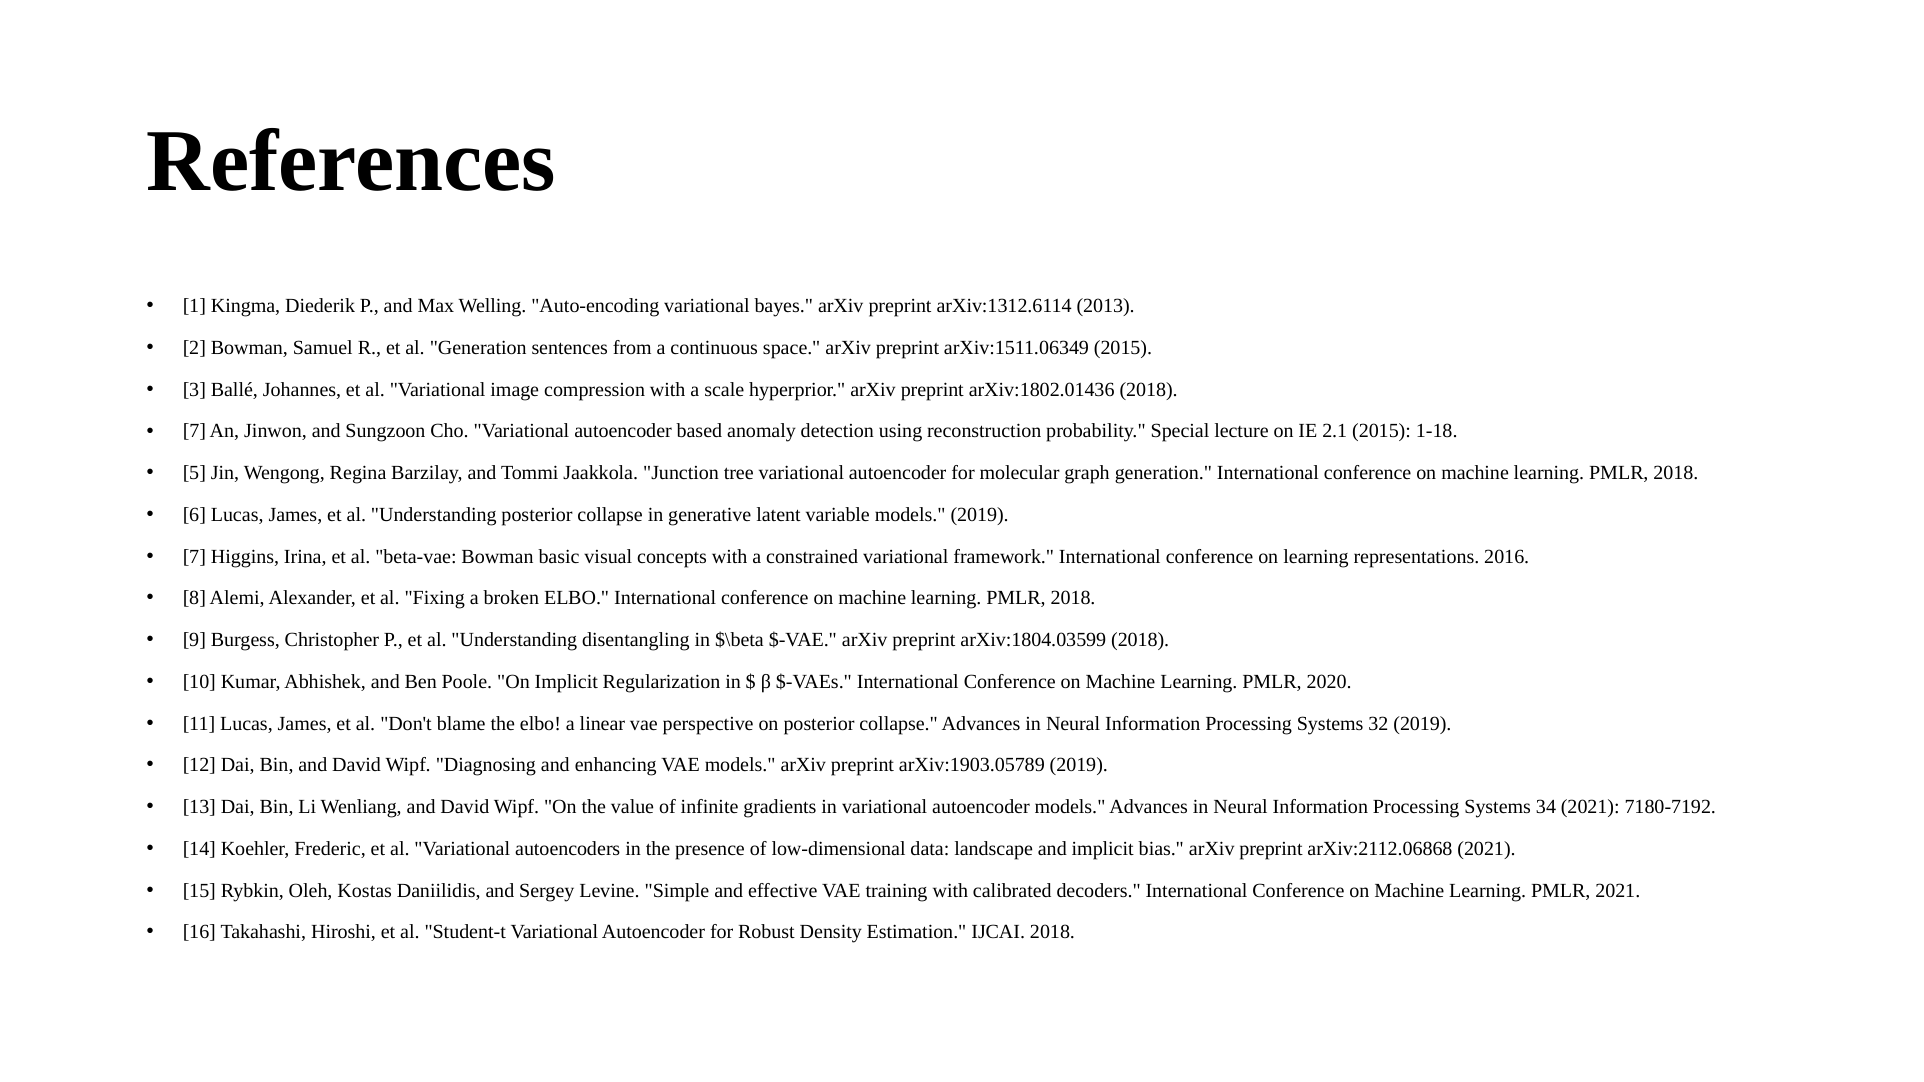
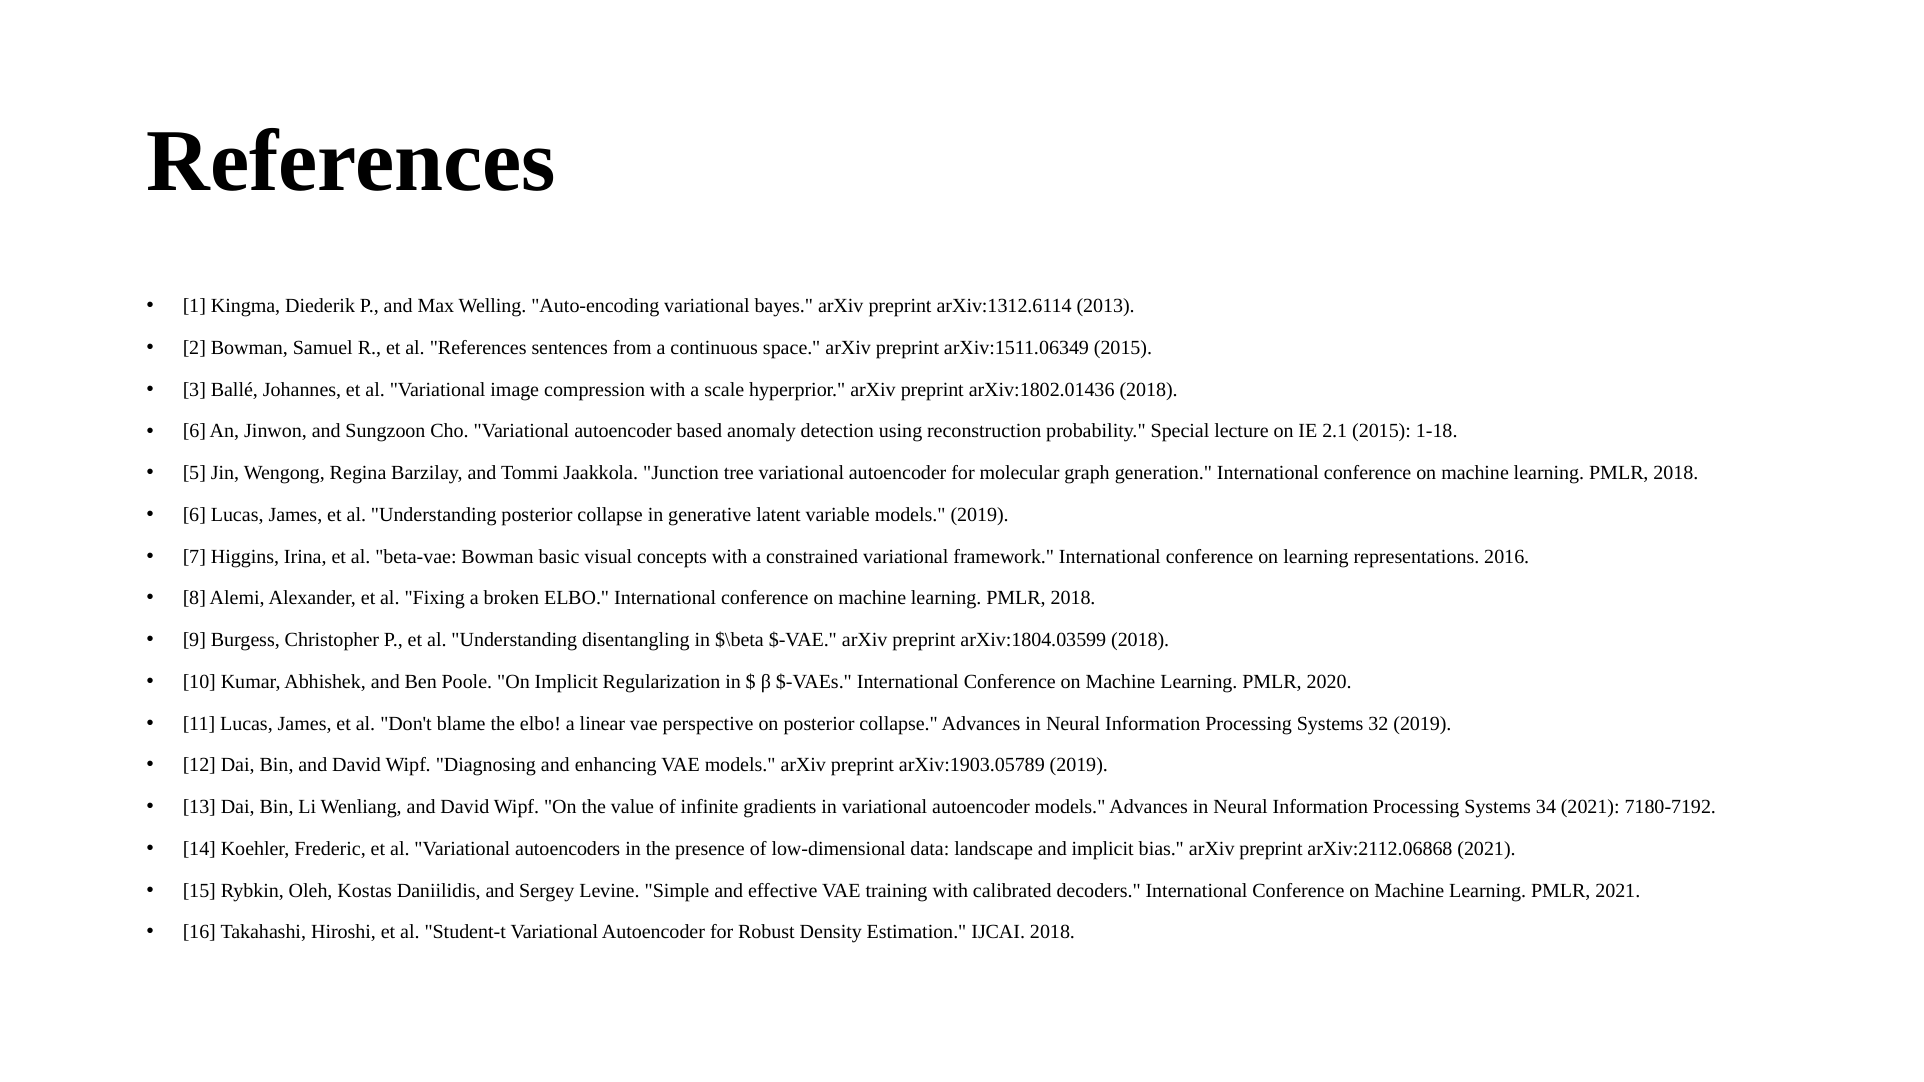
al Generation: Generation -> References (478, 348)
7: 7 -> 6 (194, 431)
